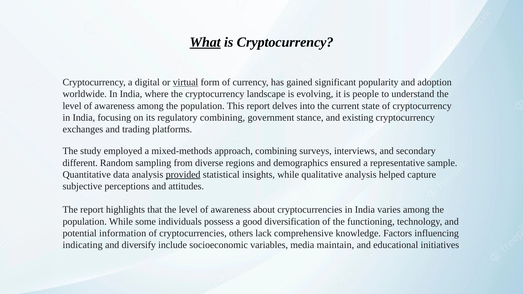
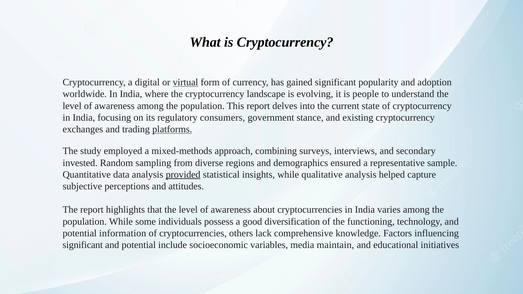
What underline: present -> none (205, 42)
regulatory combining: combining -> consumers (222, 118)
platforms underline: none -> present (172, 129)
different: different -> invested (80, 163)
indicating: indicating -> significant (83, 245)
diversify: diversify -> potential (139, 245)
